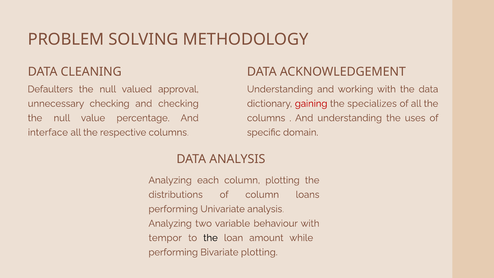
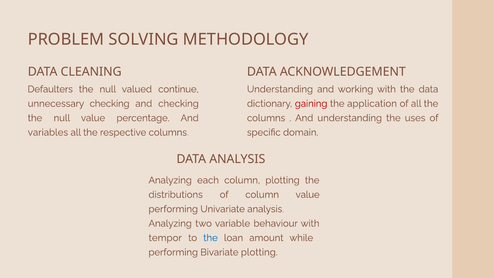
approval: approval -> continue (178, 89)
specializes: specializes -> application (372, 104)
interface: interface -> variables (48, 132)
column loans: loans -> value (308, 195)
the colour: black -> blue (211, 238)
